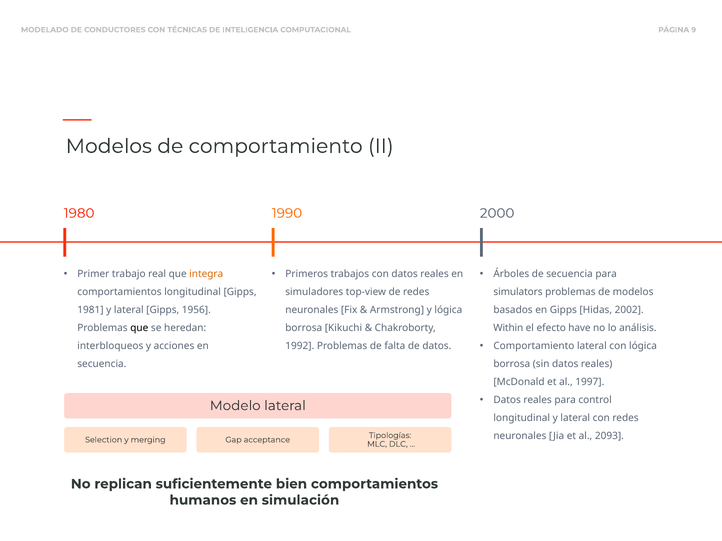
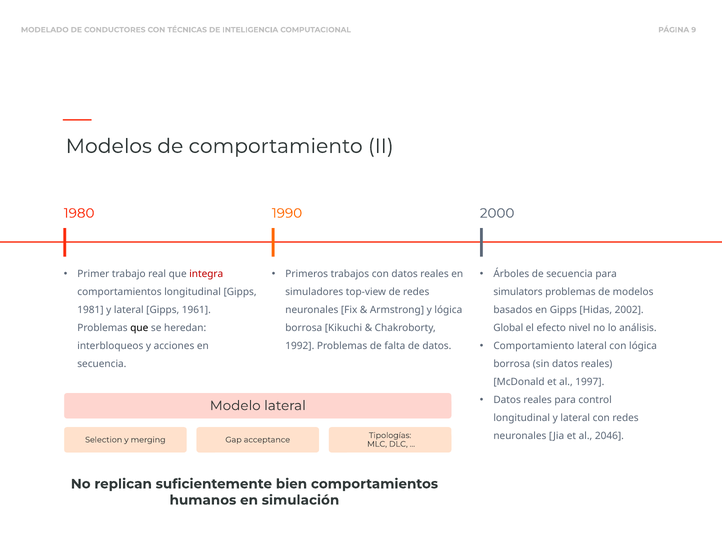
integra colour: orange -> red (206, 274)
1956: 1956 -> 1961 (196, 310)
Within: Within -> Global (508, 328)
have: have -> nivel (579, 328)
2093: 2093 -> 2046 (609, 437)
